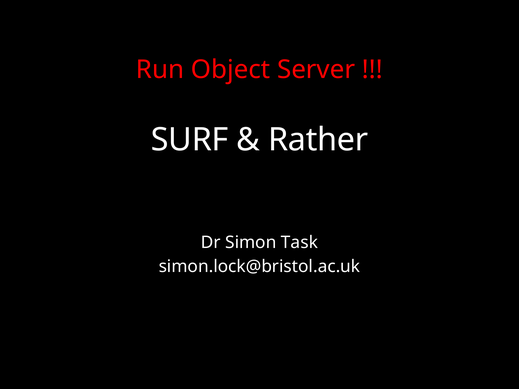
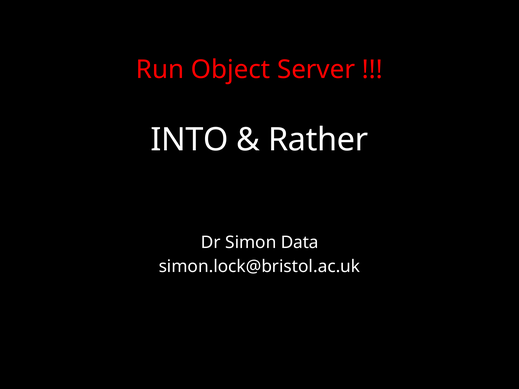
SURF: SURF -> INTO (190, 140)
Task: Task -> Data (300, 242)
